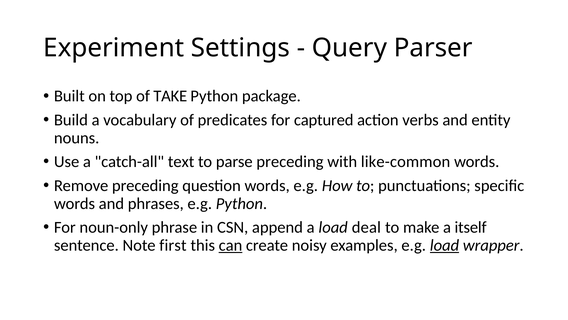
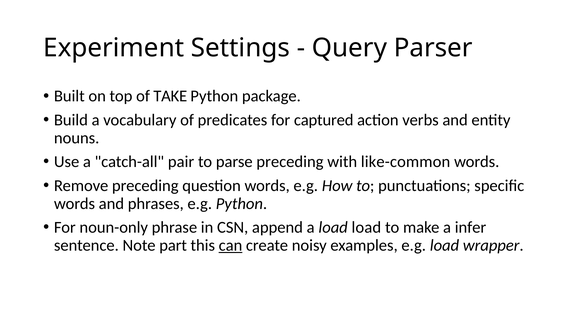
text: text -> pair (181, 162)
load deal: deal -> load (366, 227)
itself: itself -> infer (470, 227)
first: first -> part (173, 245)
load underline: present -> none (445, 245)
